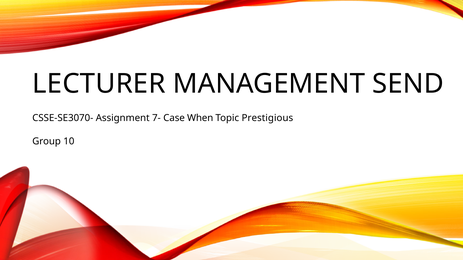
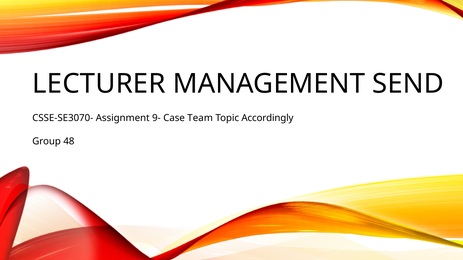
7-: 7- -> 9- (156, 118)
When: When -> Team (200, 118)
Prestigious: Prestigious -> Accordingly (267, 118)
10: 10 -> 48 (69, 142)
